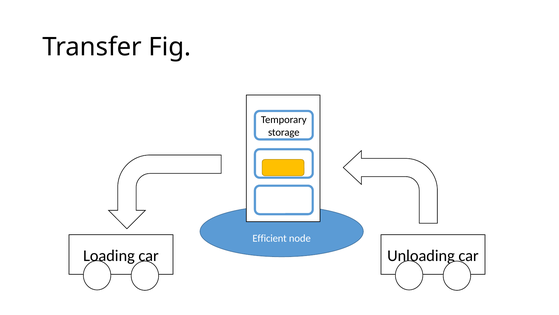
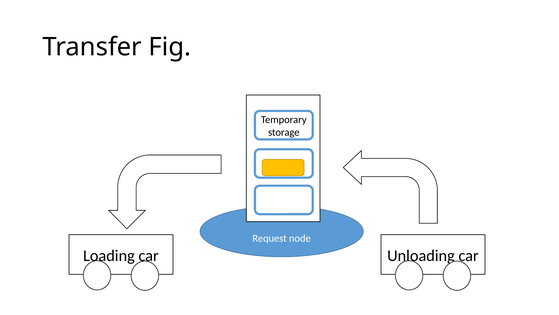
Efficient: Efficient -> Request (270, 238)
